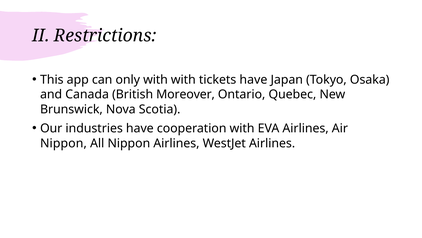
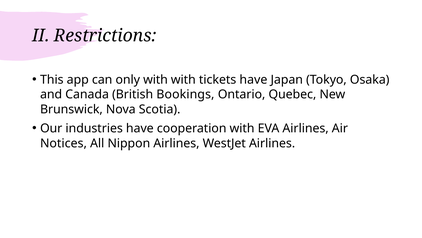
Moreover: Moreover -> Bookings (185, 94)
Nippon: Nippon -> Notices (63, 143)
